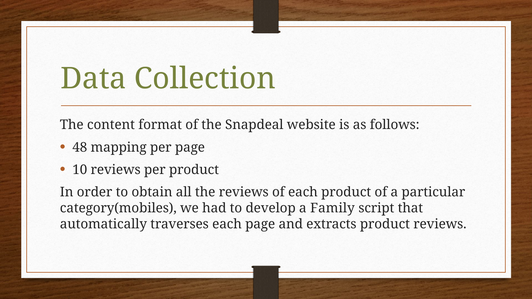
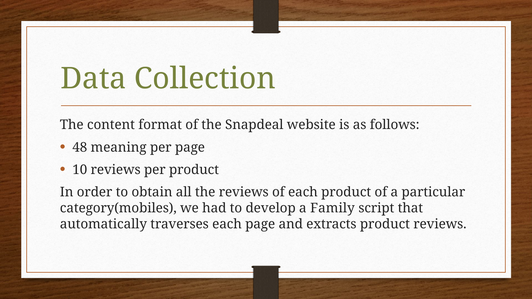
mapping: mapping -> meaning (119, 147)
